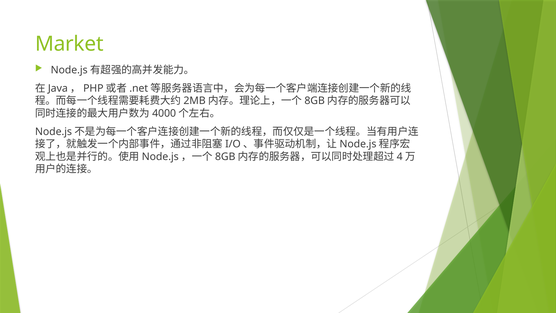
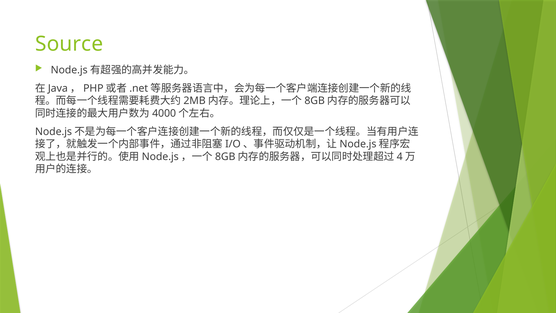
Market: Market -> Source (69, 44)
